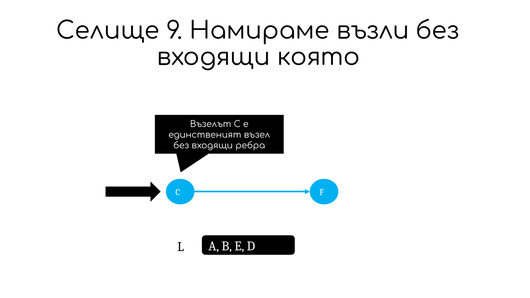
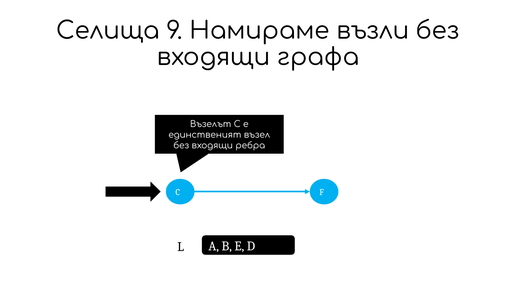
Селище: Селище -> Селища (108, 31)
която: която -> графа (318, 57)
